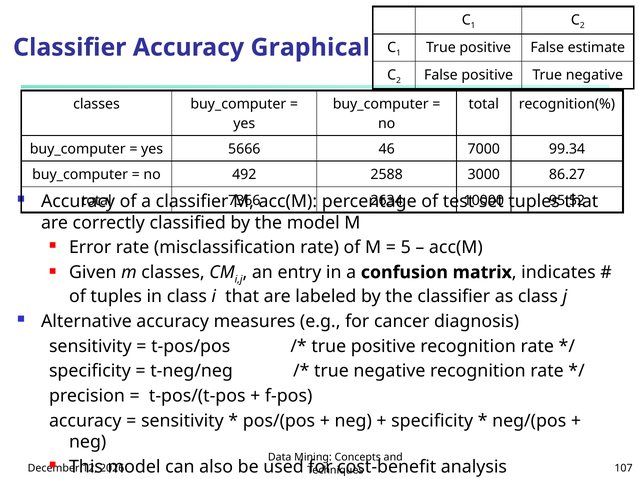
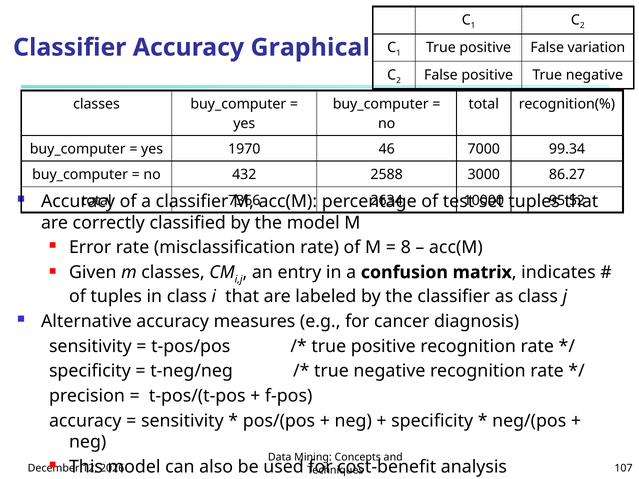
estimate: estimate -> variation (596, 48)
5666: 5666 -> 1970 (244, 149)
492: 492 -> 432 (244, 175)
5: 5 -> 8 (406, 248)
